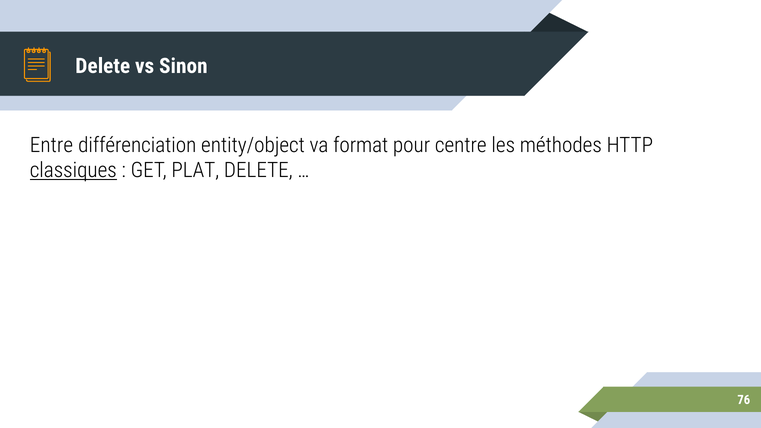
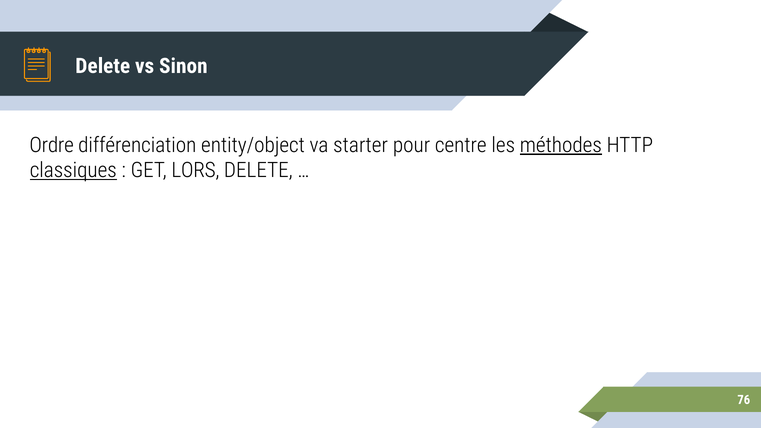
Entre: Entre -> Ordre (52, 145)
format: format -> starter (361, 145)
méthodes underline: none -> present (561, 145)
PLAT: PLAT -> LORS (195, 170)
